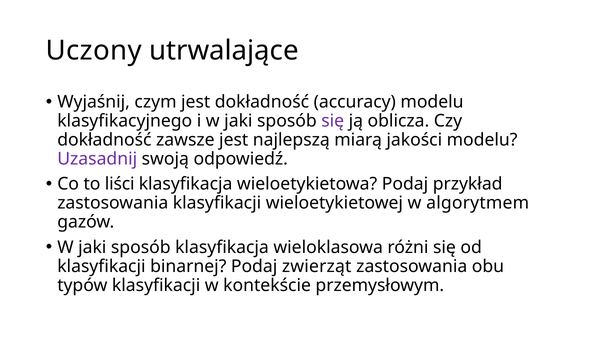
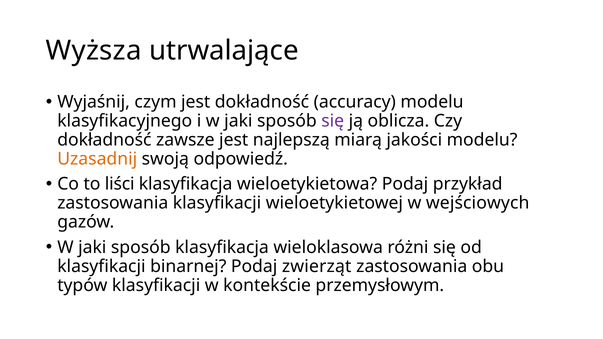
Uczony: Uczony -> Wyższa (94, 51)
Uzasadnij colour: purple -> orange (97, 159)
algorytmem: algorytmem -> wejściowych (478, 203)
